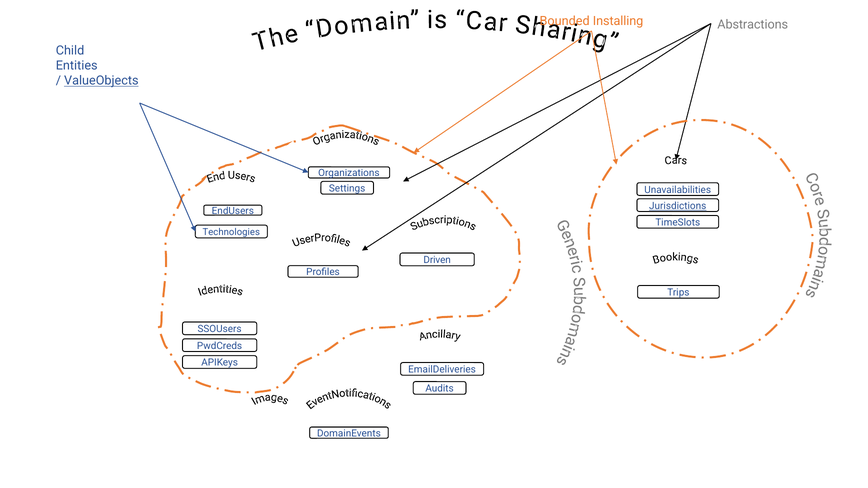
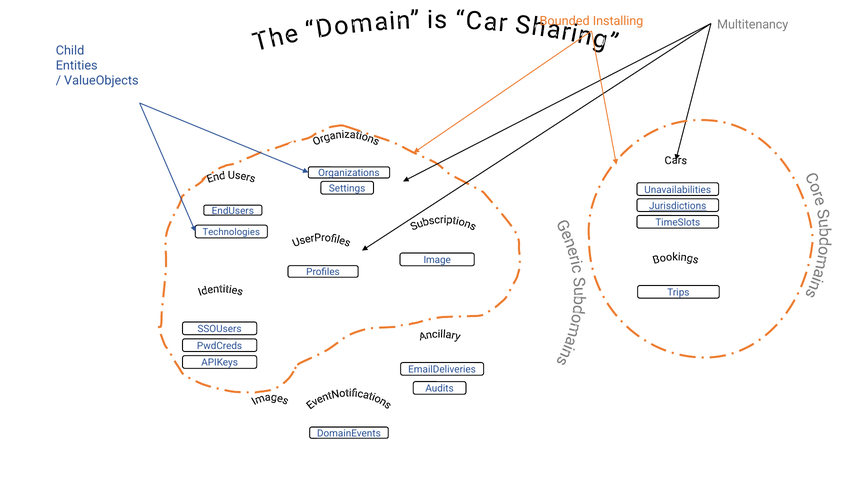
Abstractions: Abstractions -> Multitenancy (753, 24)
ValueObjects underline: present -> none (101, 81)
Driven: Driven -> Image (437, 260)
